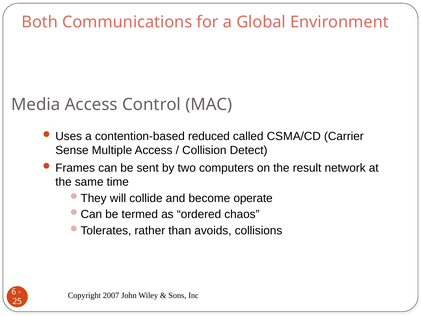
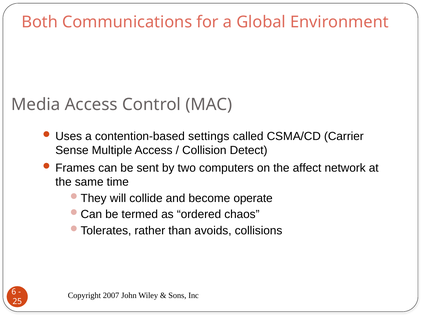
reduced: reduced -> settings (209, 136)
result: result -> affect (307, 168)
